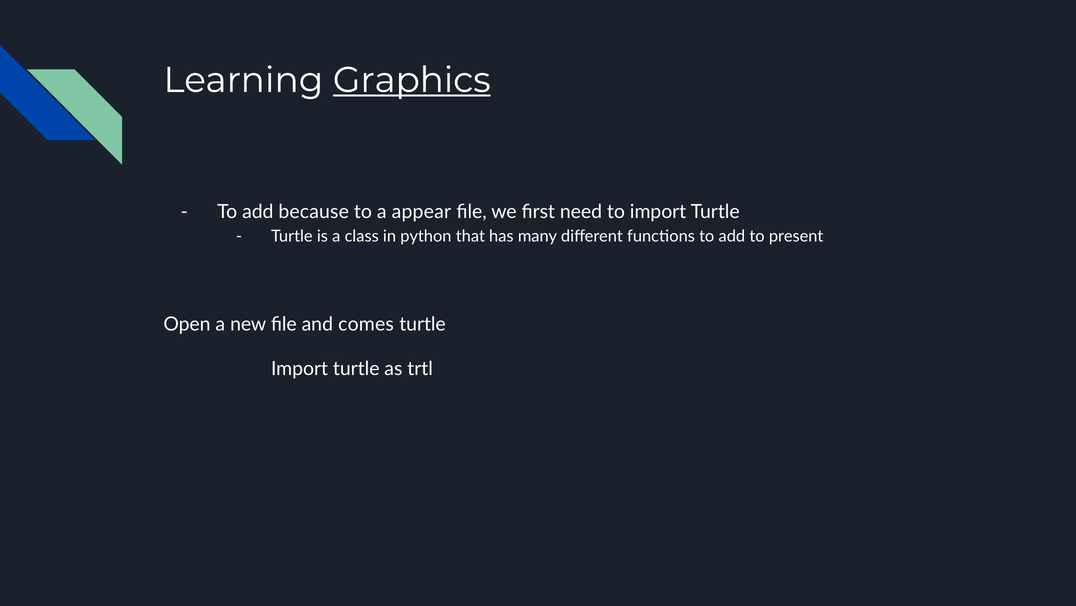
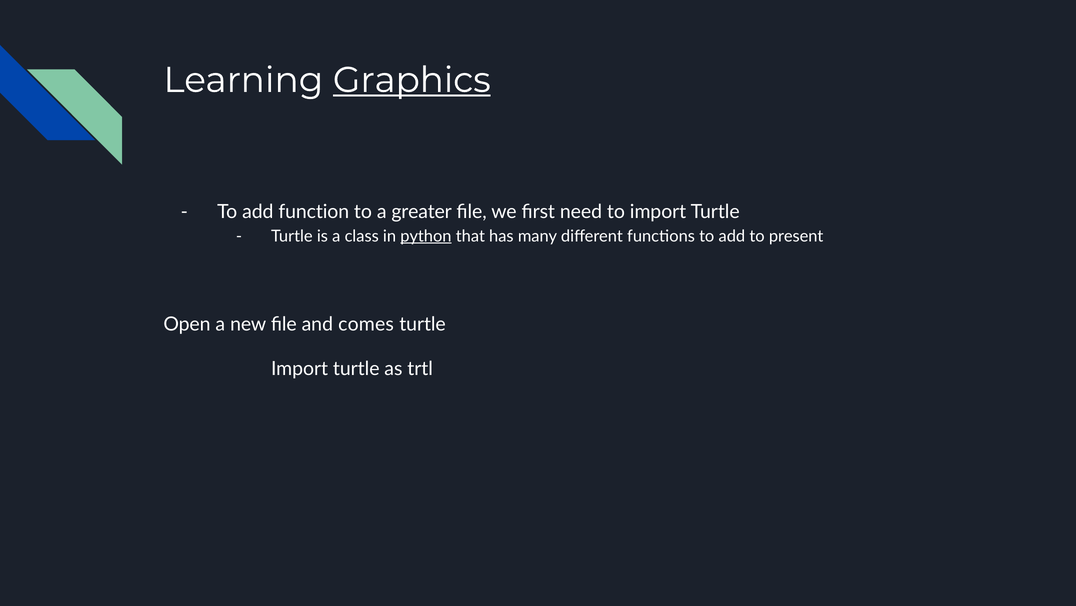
because: because -> function (314, 211)
appear: appear -> greater (422, 211)
python underline: none -> present (426, 236)
